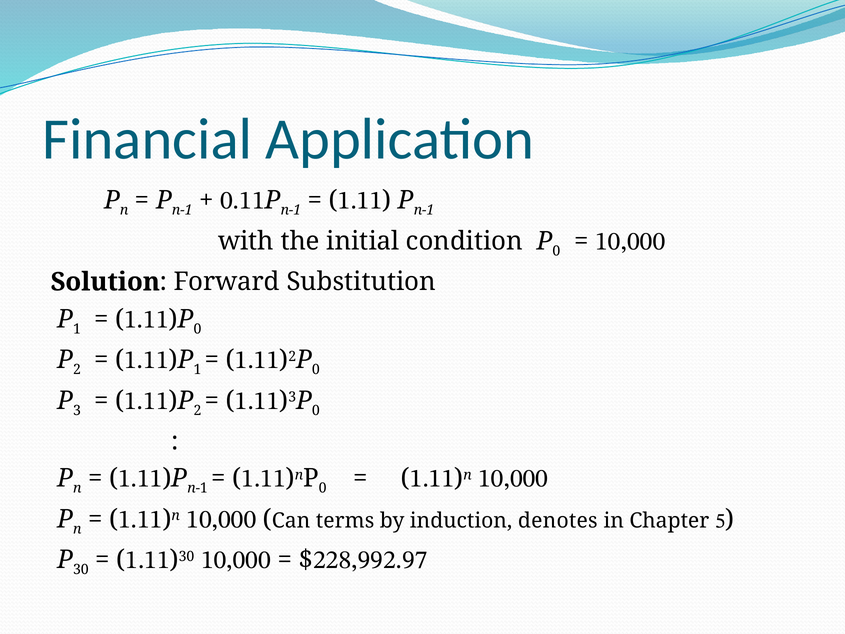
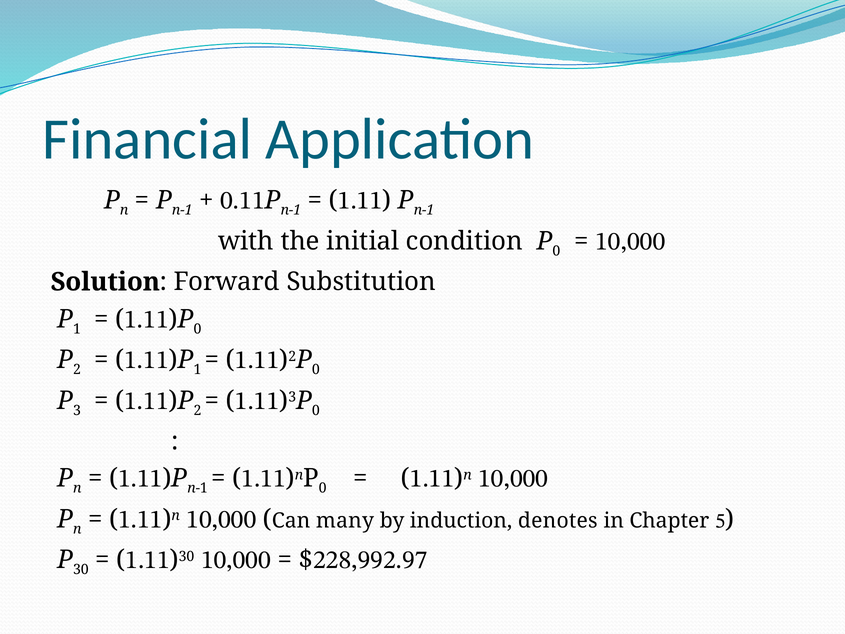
terms: terms -> many (345, 520)
